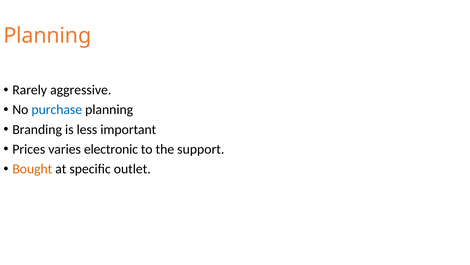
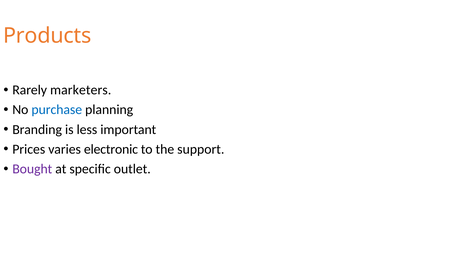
Planning: Planning -> Products (47, 36)
aggressive: aggressive -> marketers (81, 90)
Bought colour: orange -> purple (32, 169)
